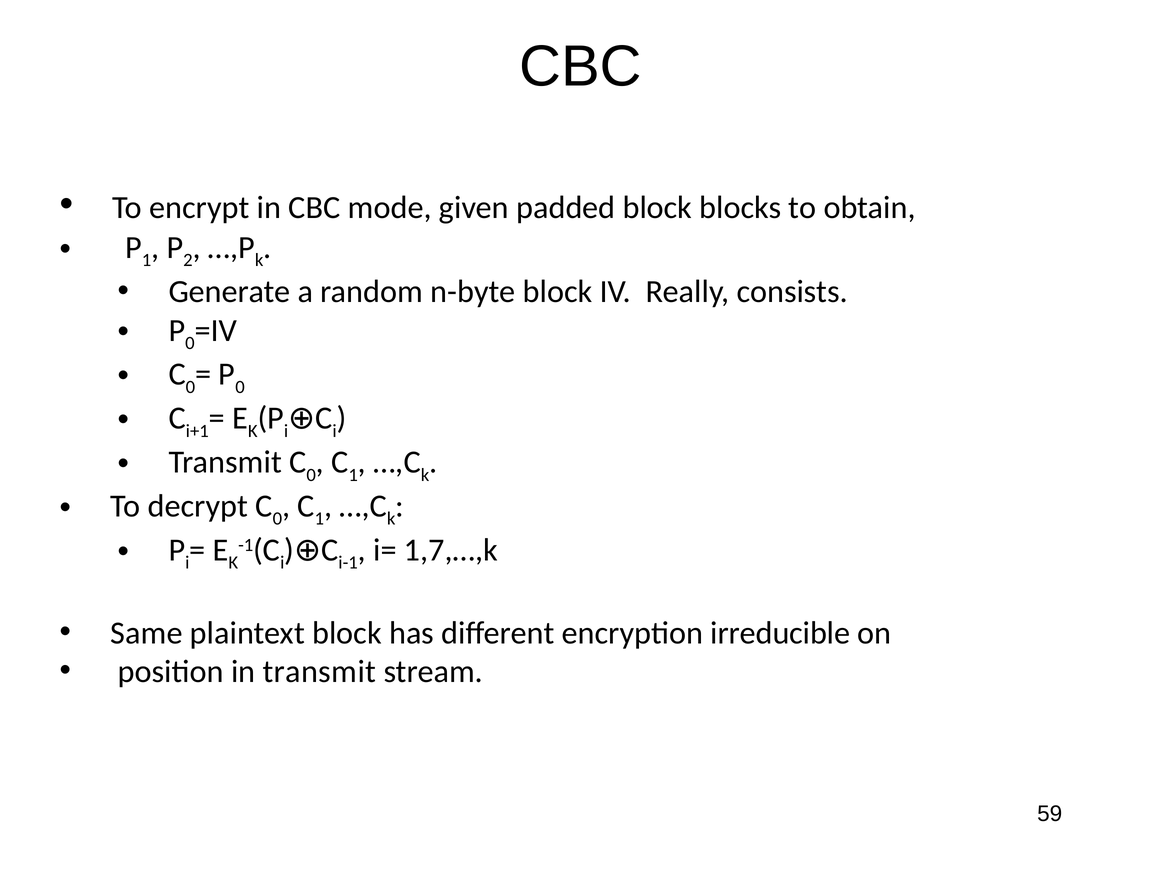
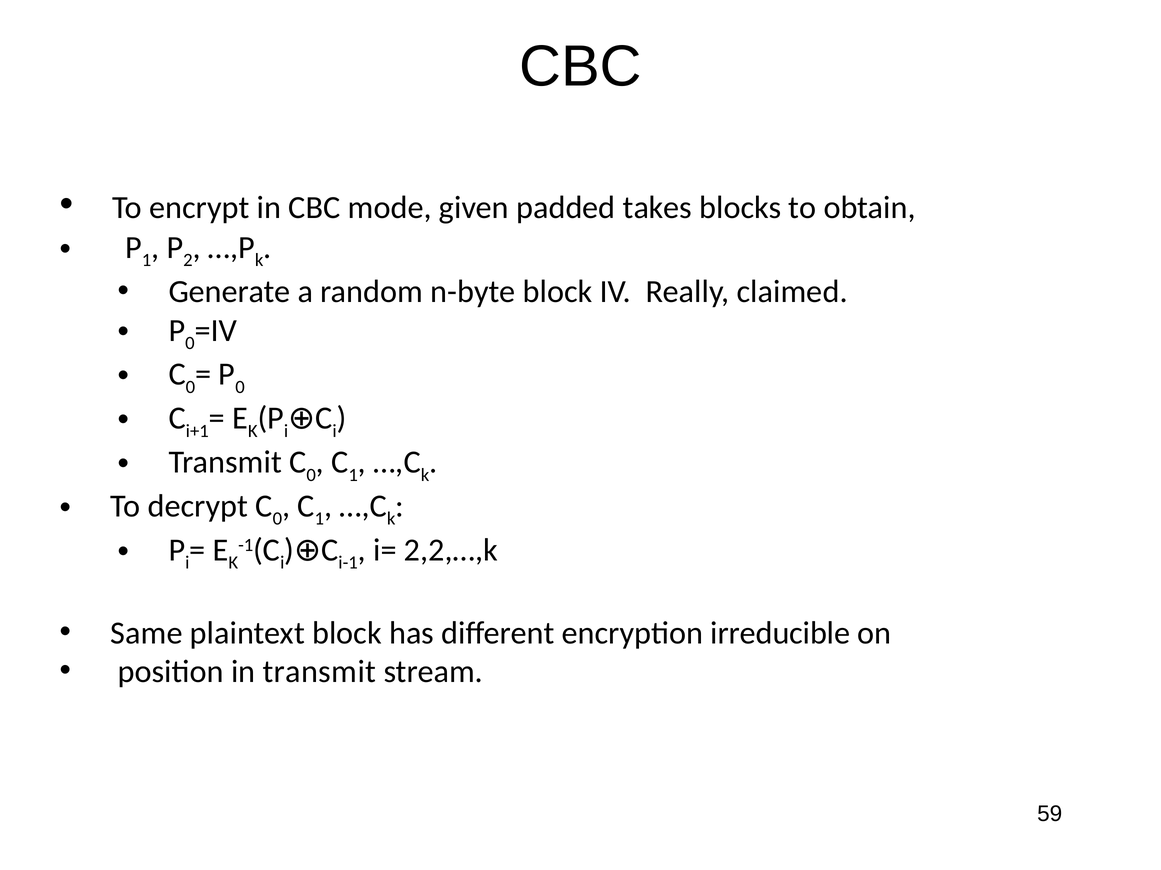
padded block: block -> takes (657, 208)
consists: consists -> claimed (792, 292)
1,7,…,k: 1,7,…,k -> 2,2,…,k (451, 551)
